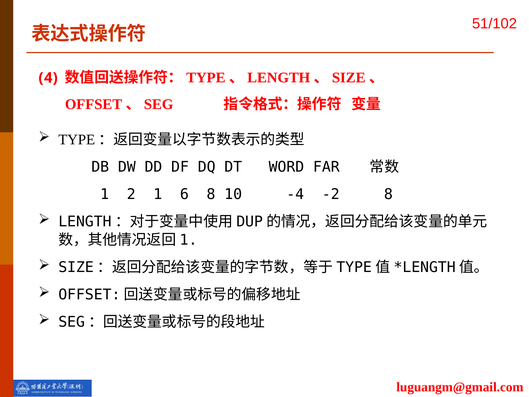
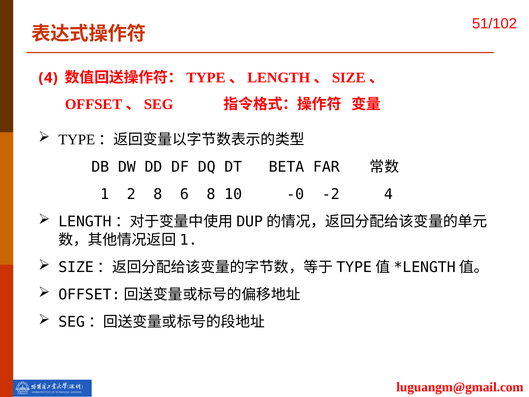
WORD: WORD -> BETA (286, 167)
2 1: 1 -> 8 (158, 194)
-4: -4 -> -0 (295, 194)
-2 8: 8 -> 4 (388, 194)
